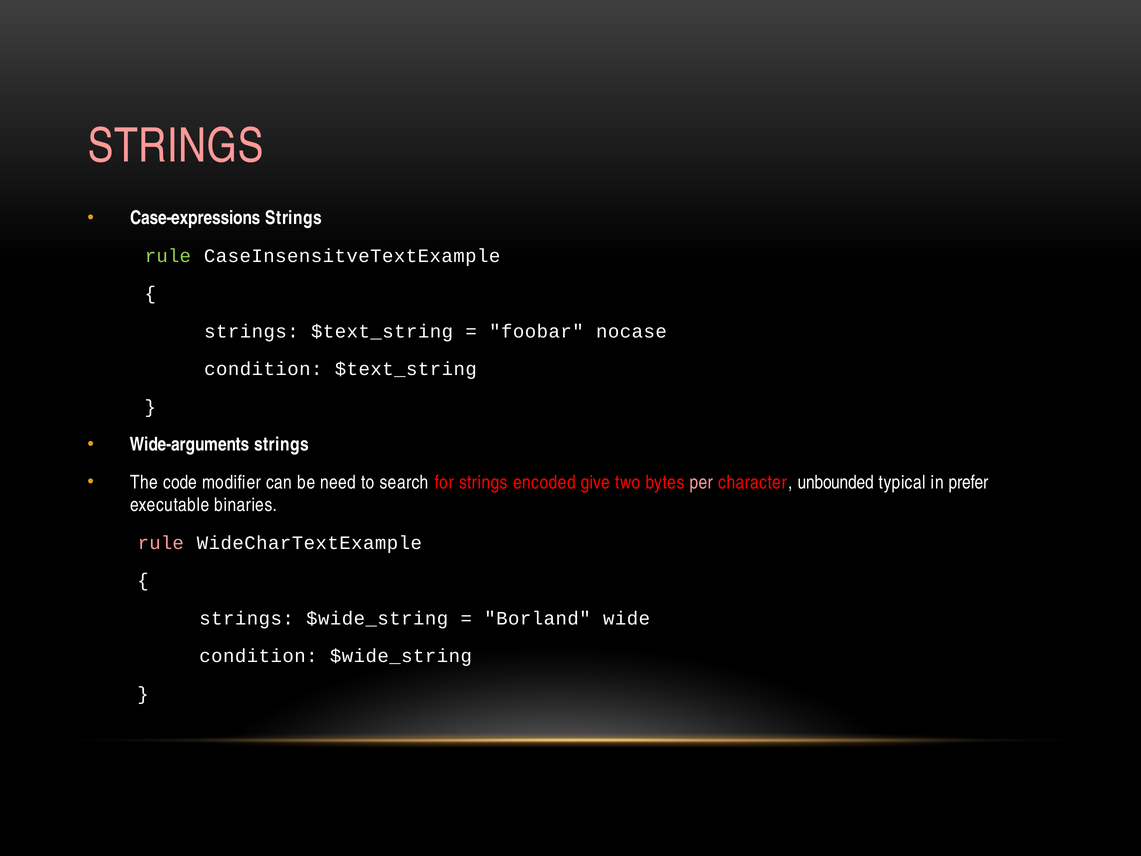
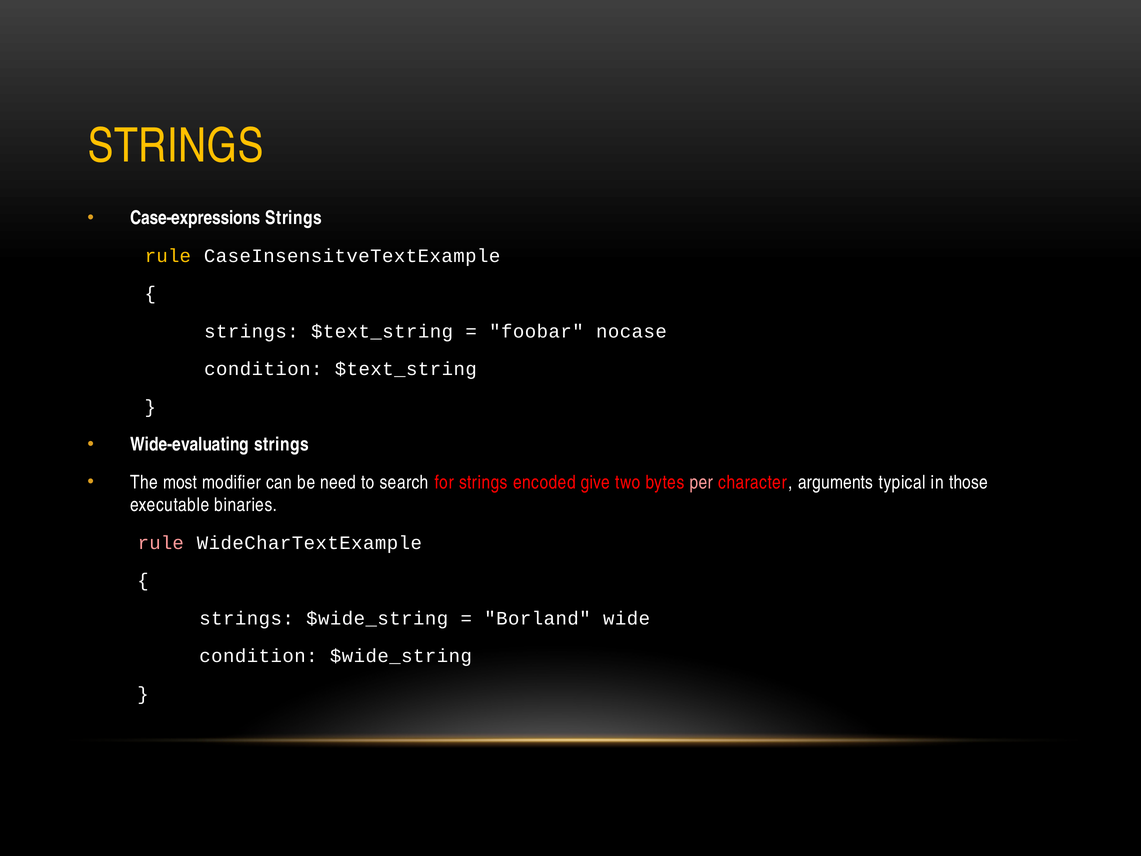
STRINGS colour: pink -> yellow (176, 146)
rule colour: light green -> yellow (168, 256)
Wide-arguments: Wide-arguments -> Wide-evaluating (190, 445)
code: code -> most (180, 482)
unbounded: unbounded -> arguments (836, 482)
prefer: prefer -> those (968, 482)
